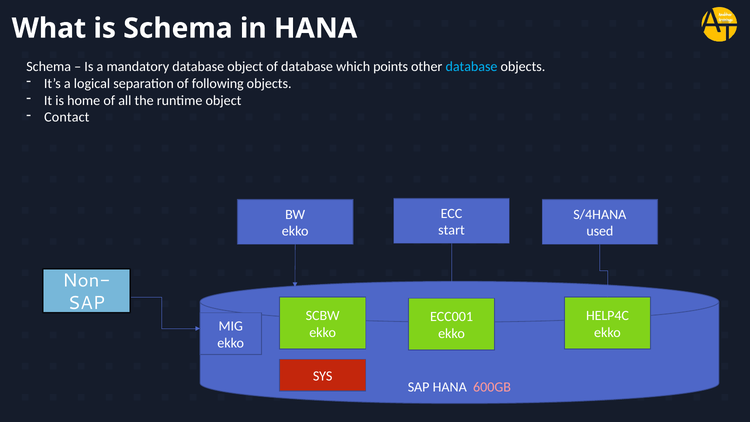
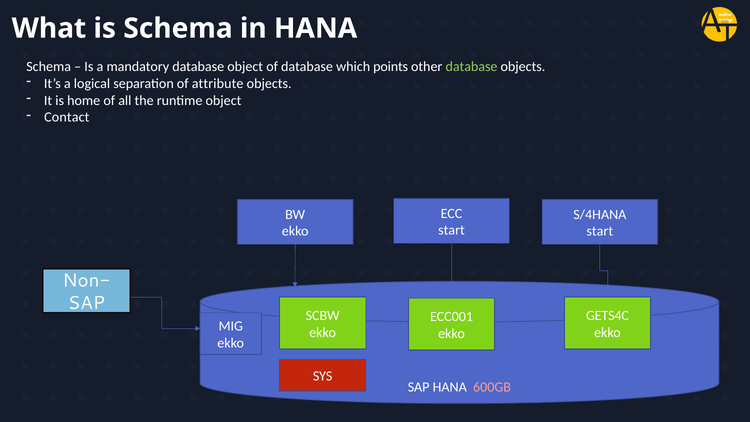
database colour: light blue -> light green (472, 67)
following: following -> attribute (218, 83)
used: used -> start (600, 231)
HELP4C: HELP4C -> GETS4C (607, 316)
